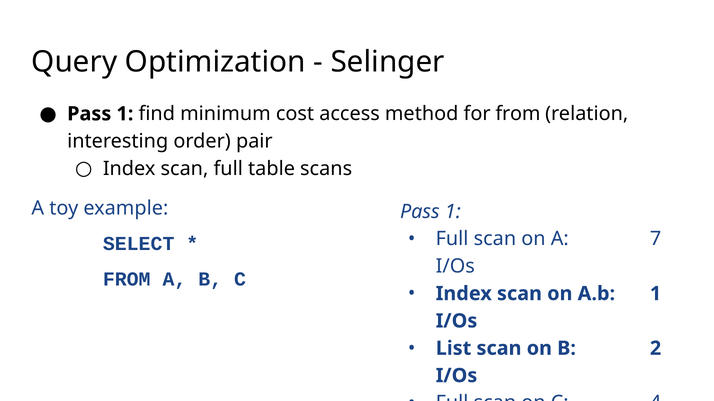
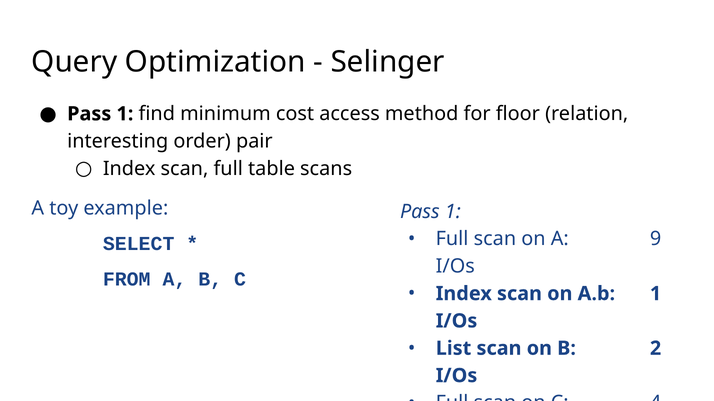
for from: from -> floor (518, 114)
7: 7 -> 9 (656, 239)
